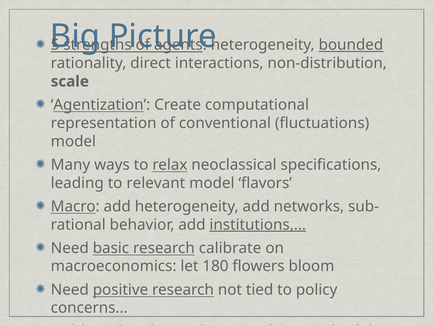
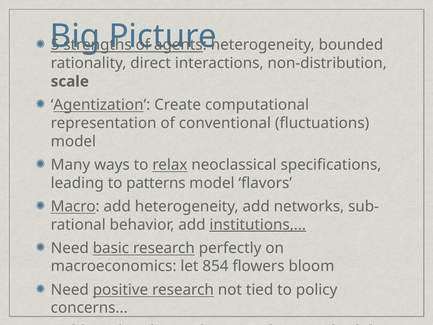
bounded underline: present -> none (351, 45)
relevant: relevant -> patterns (156, 183)
calibrate: calibrate -> perfectly (230, 248)
180: 180 -> 854 (215, 266)
